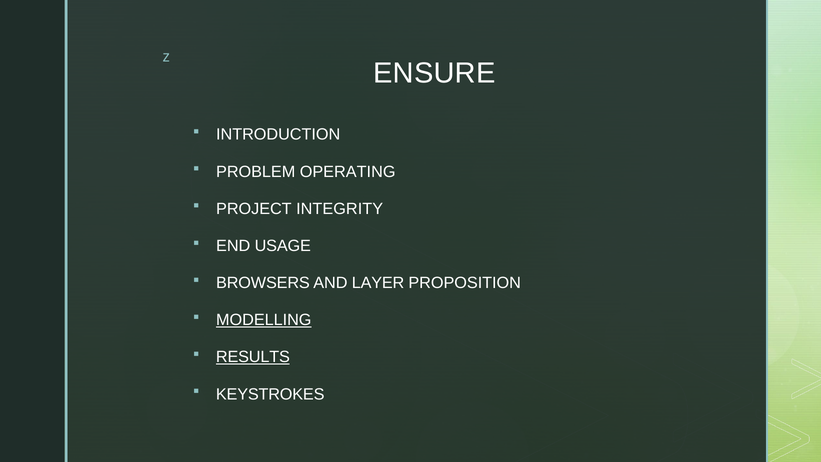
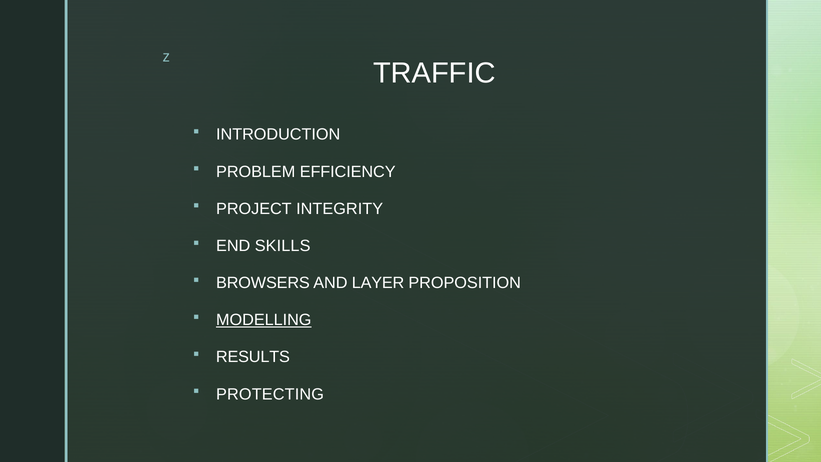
ENSURE: ENSURE -> TRAFFIC (434, 73)
OPERATING: OPERATING -> EFFICIENCY (348, 172)
USAGE: USAGE -> SKILLS (283, 246)
RESULTS underline: present -> none (253, 357)
KEYSTROKES: KEYSTROKES -> PROTECTING (270, 394)
